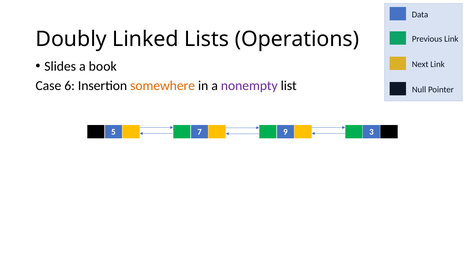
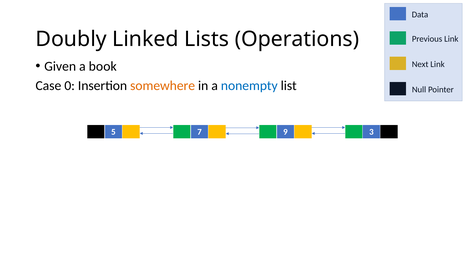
Slides: Slides -> Given (60, 66)
6: 6 -> 0 (70, 86)
nonempty colour: purple -> blue (249, 86)
